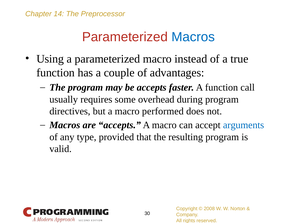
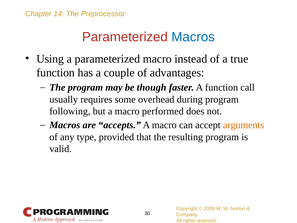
be accepts: accepts -> though (152, 87)
directives: directives -> following (70, 111)
arguments colour: blue -> orange (244, 125)
